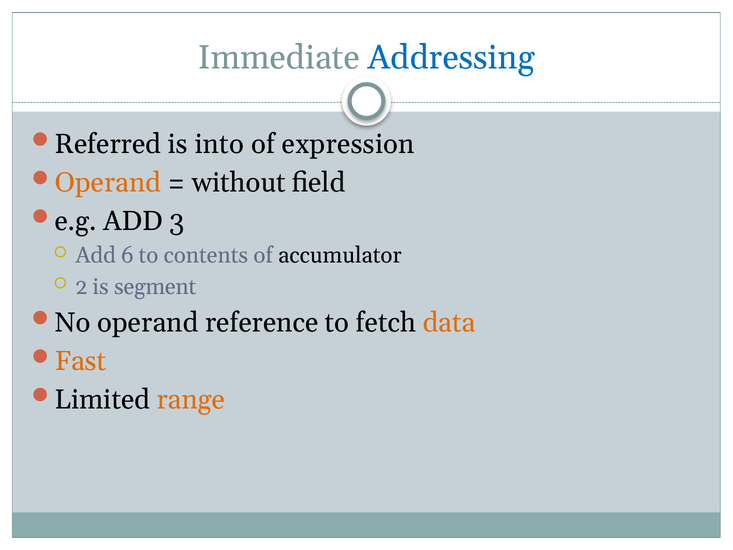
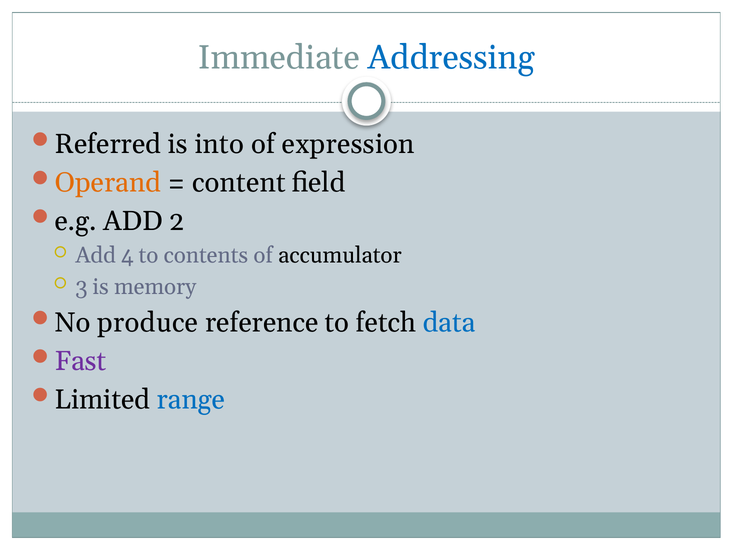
without: without -> content (239, 183)
3: 3 -> 2 (177, 221)
6: 6 -> 4 (127, 255)
2: 2 -> 3 (81, 287)
segment: segment -> memory (155, 287)
No operand: operand -> produce (148, 322)
data colour: orange -> blue (449, 322)
Fast colour: orange -> purple (81, 361)
range colour: orange -> blue (191, 399)
